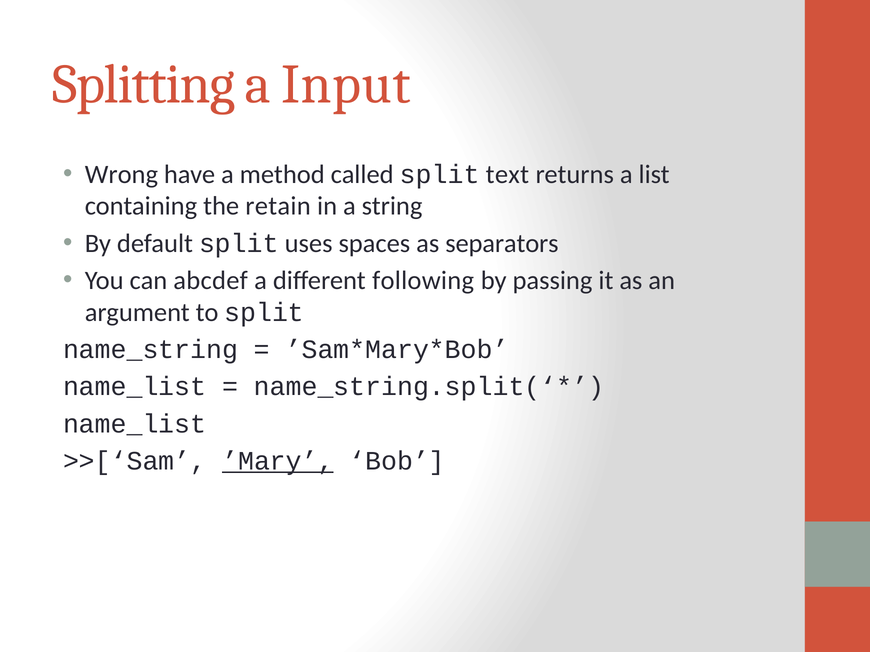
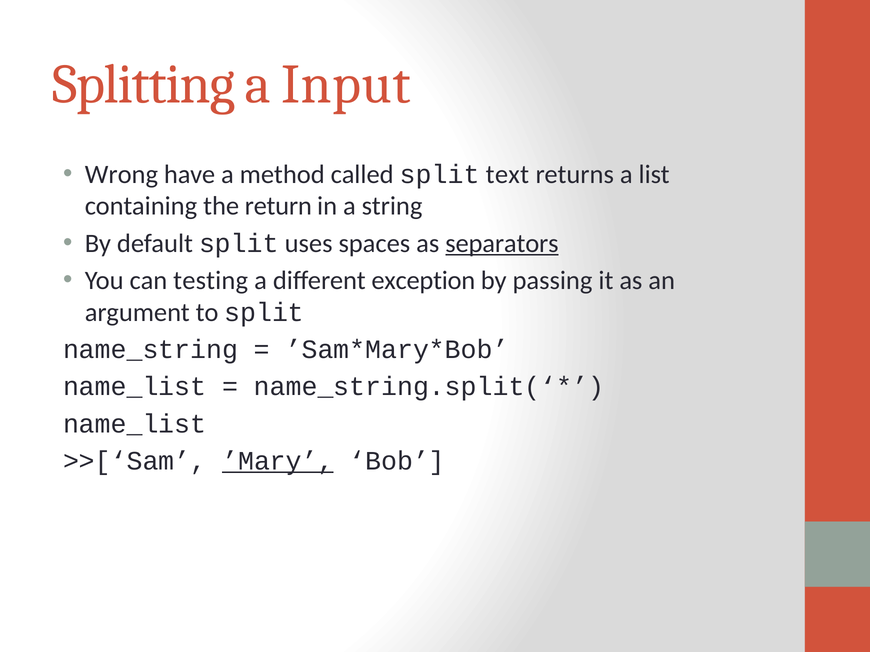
retain: retain -> return (278, 206)
separators underline: none -> present (502, 243)
abcdef: abcdef -> testing (211, 281)
following: following -> exception (423, 281)
